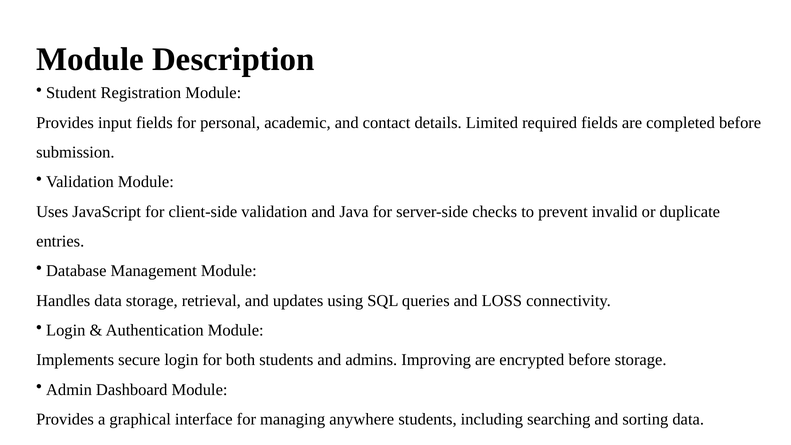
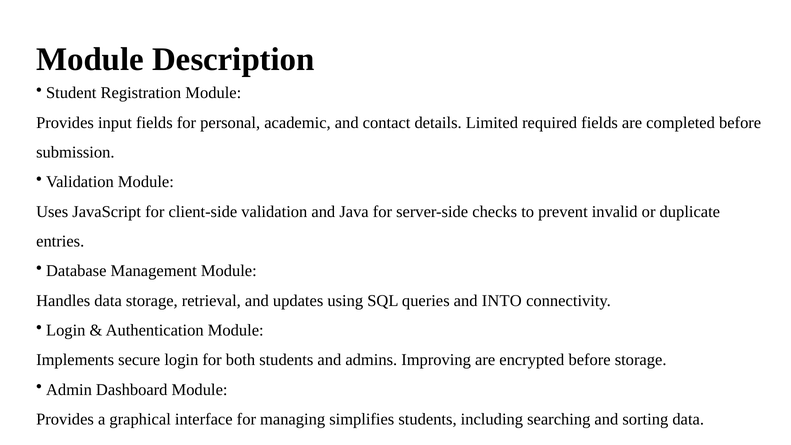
LOSS: LOSS -> INTO (502, 301)
anywhere: anywhere -> simplifies (362, 419)
